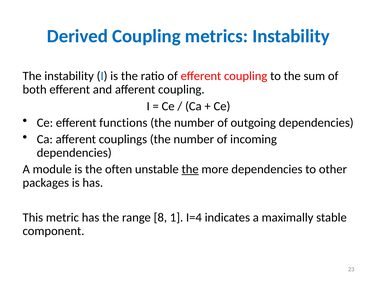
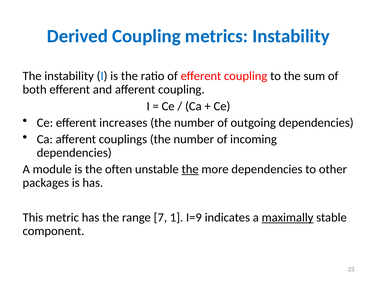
functions: functions -> increases (123, 123)
8: 8 -> 7 (160, 218)
I=4: I=4 -> I=9 (194, 218)
maximally underline: none -> present (288, 218)
